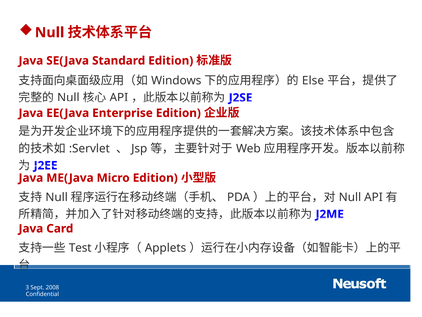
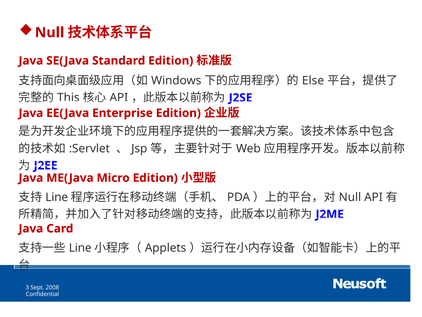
Null: Null -> This (68, 98)
Null: Null -> Line (57, 197)
Test: Test -> Line (80, 248)
